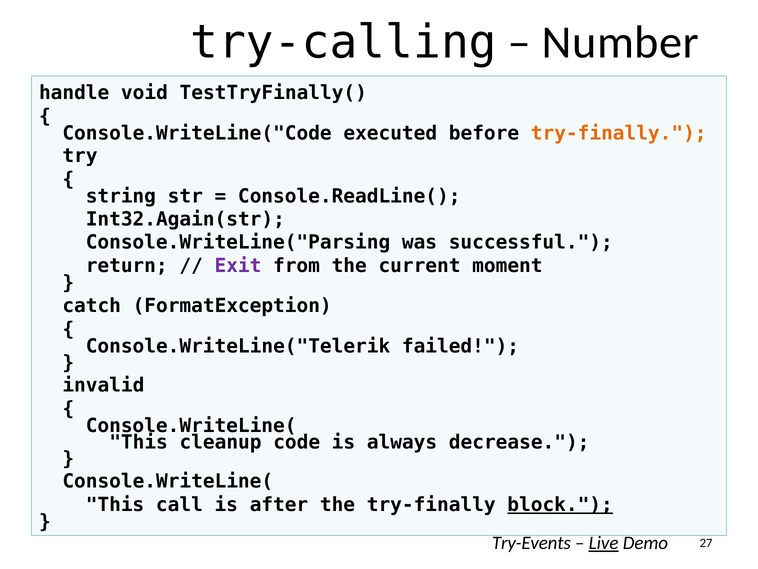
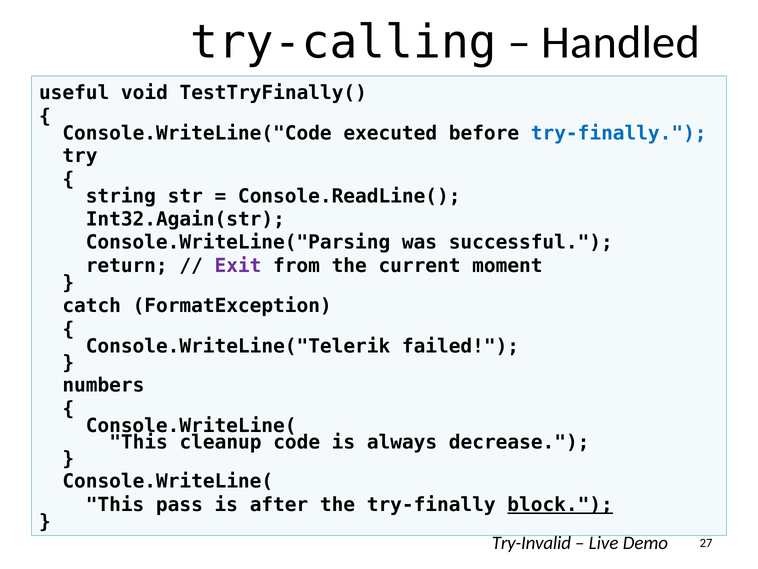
Number: Number -> Handled (621, 42)
handle: handle -> useful (74, 93)
try-finally colour: orange -> blue (619, 133)
invalid: invalid -> numbers (103, 385)
call: call -> pass (179, 504)
Try-Events: Try-Events -> Try-Invalid (531, 543)
Live underline: present -> none (604, 543)
